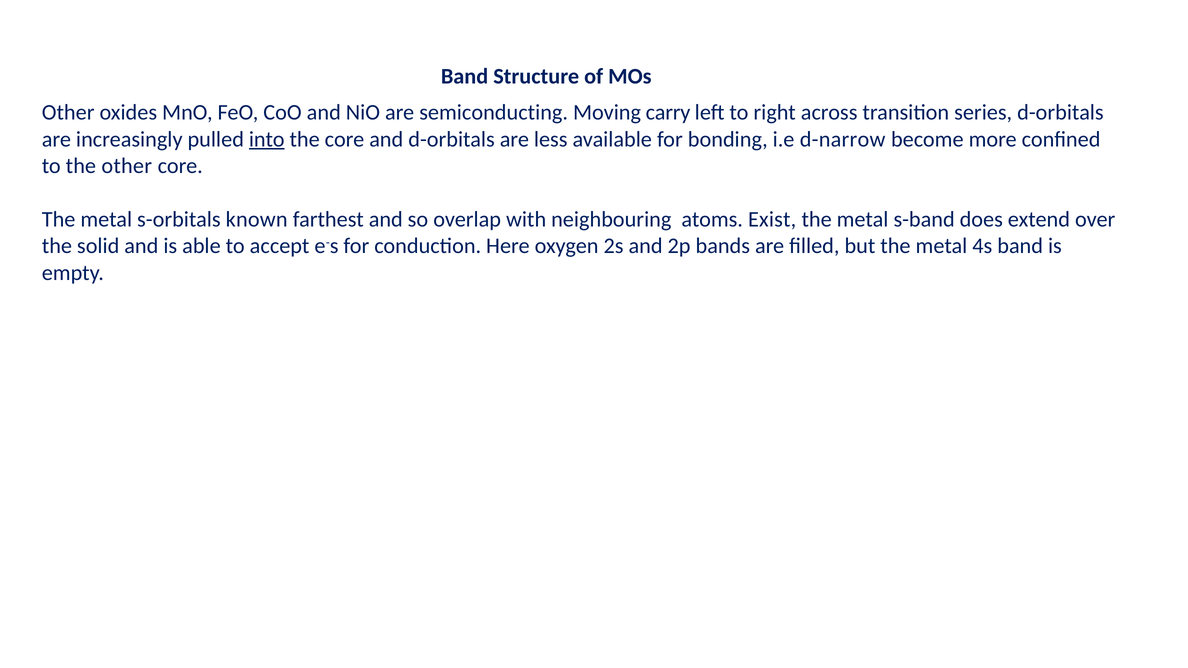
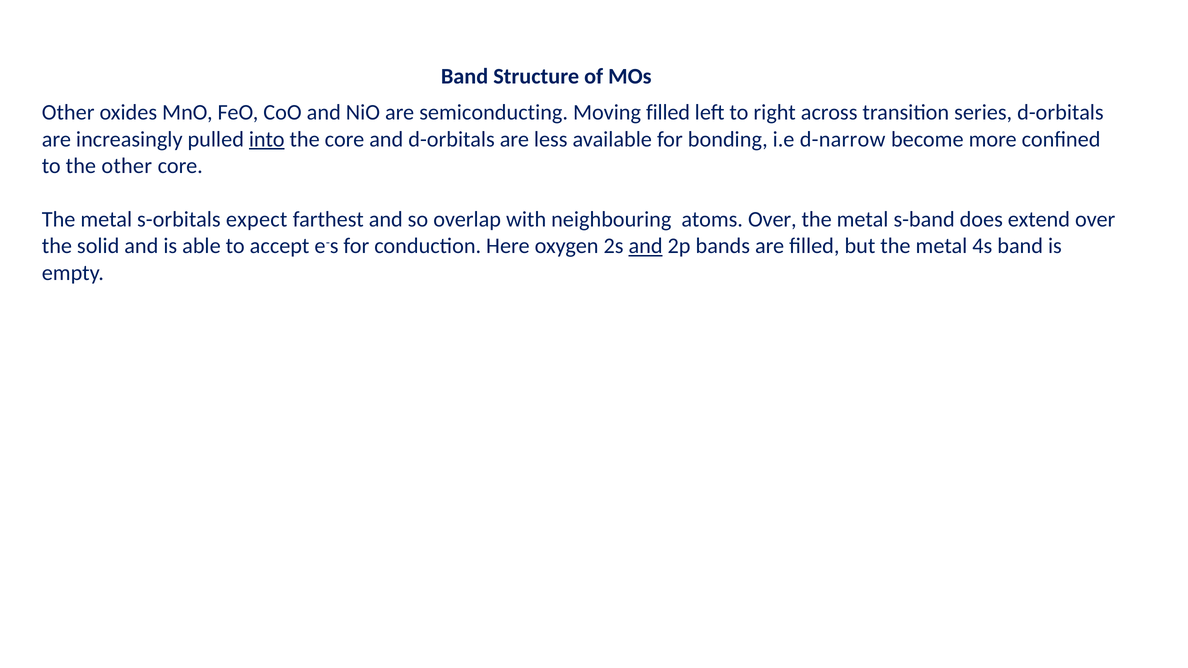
Moving carry: carry -> filled (668, 112)
known: known -> expect (257, 219)
atoms Exist: Exist -> Over (772, 219)
and underline: none -> present (646, 246)
